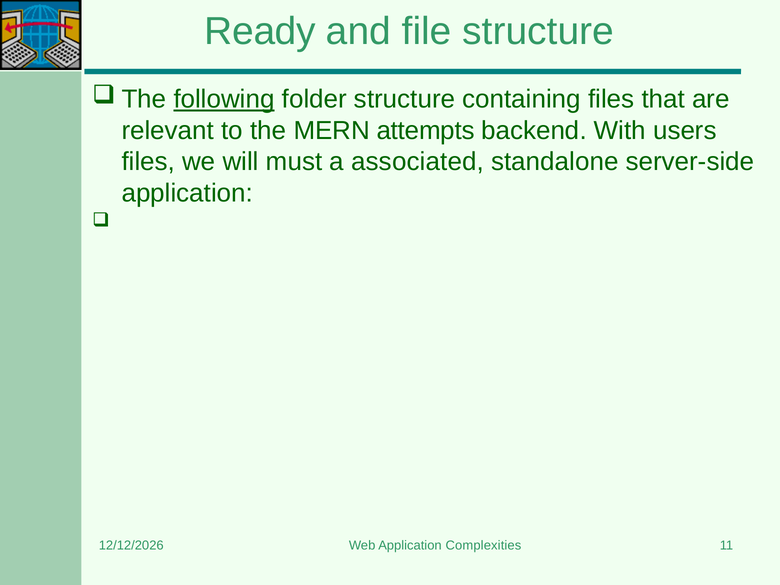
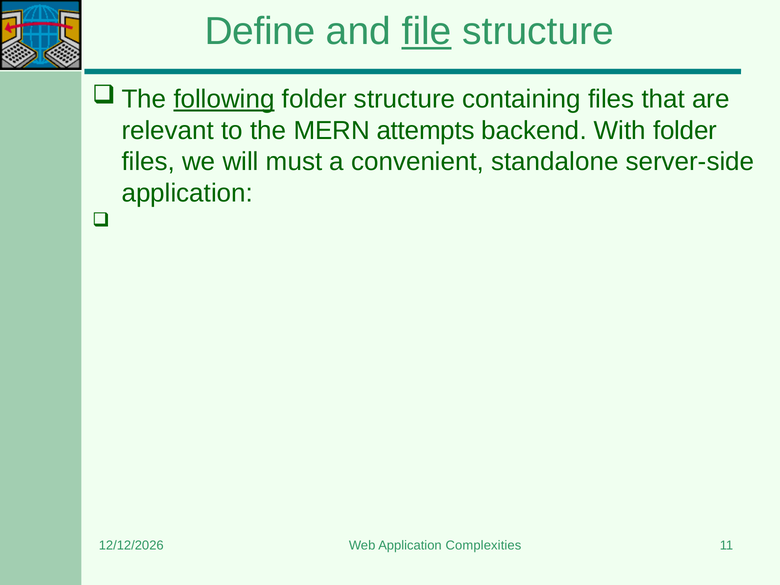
Ready: Ready -> Define (260, 31)
file underline: none -> present (427, 31)
With users: users -> folder (685, 131)
associated: associated -> convenient (418, 162)
